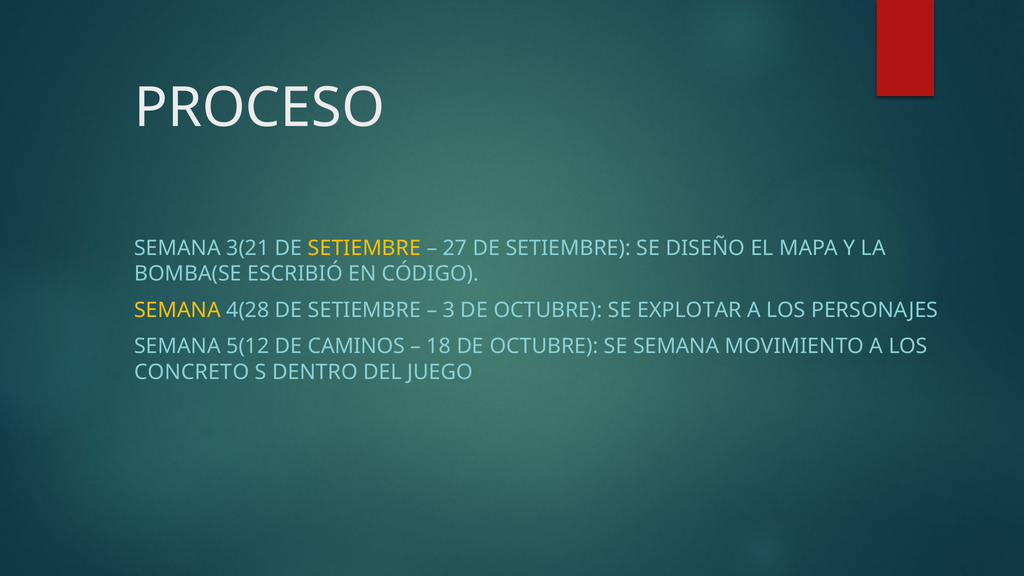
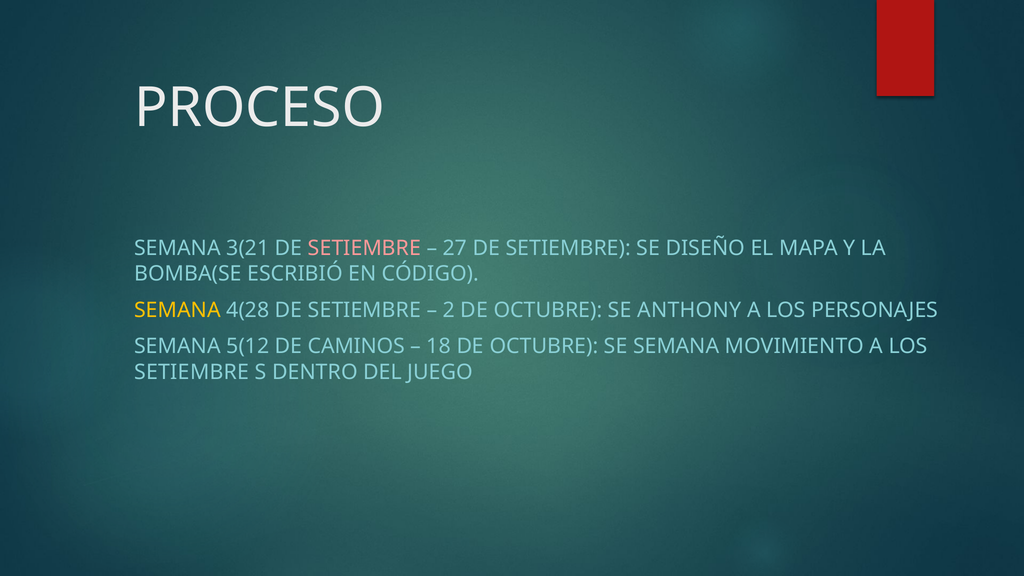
SETIEMBRE colour: yellow -> pink (364, 248)
3: 3 -> 2 (449, 310)
EXPLOTAR: EXPLOTAR -> ANTHONY (689, 310)
CONCRETO: CONCRETO -> SETIEMBRE (192, 372)
